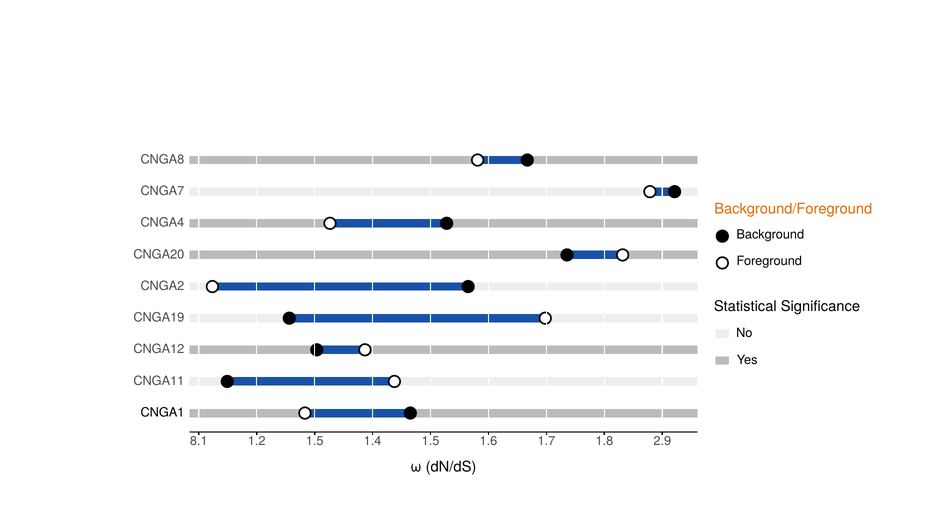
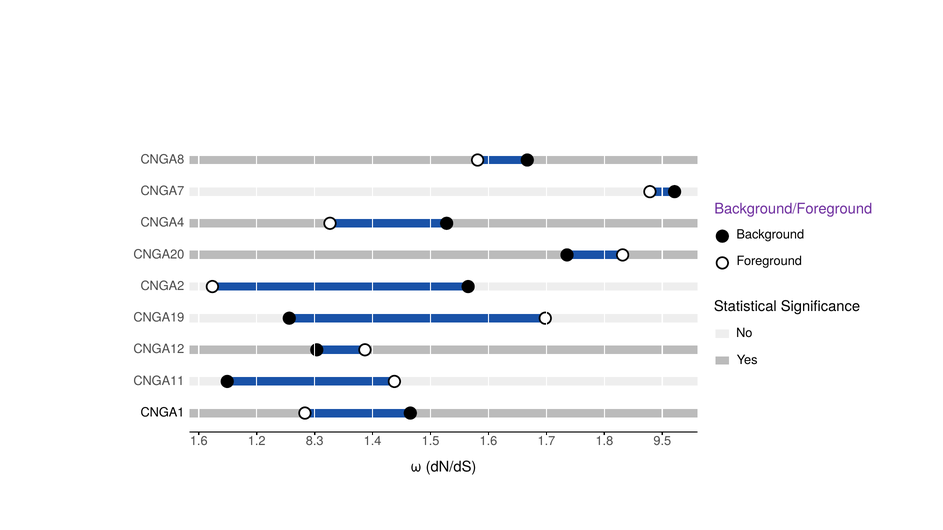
Background/Foreground colour: orange -> purple (793, 209)
8.1: 8.1 -> 1.6 (199, 442)
1.2 1.5: 1.5 -> 8.3 (315, 441)
2.9: 2.9 -> 9.5 (662, 441)
